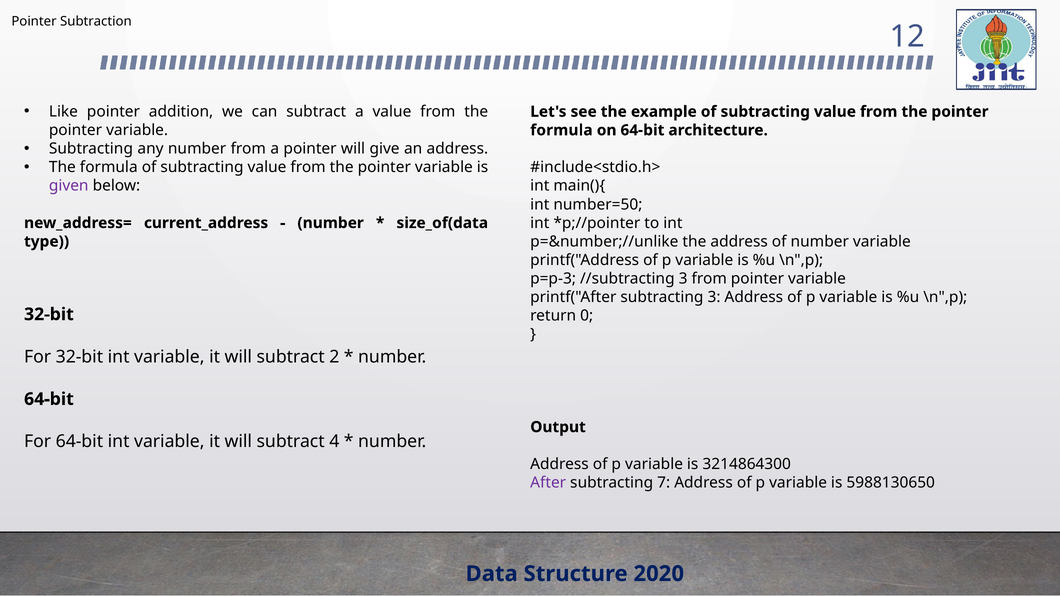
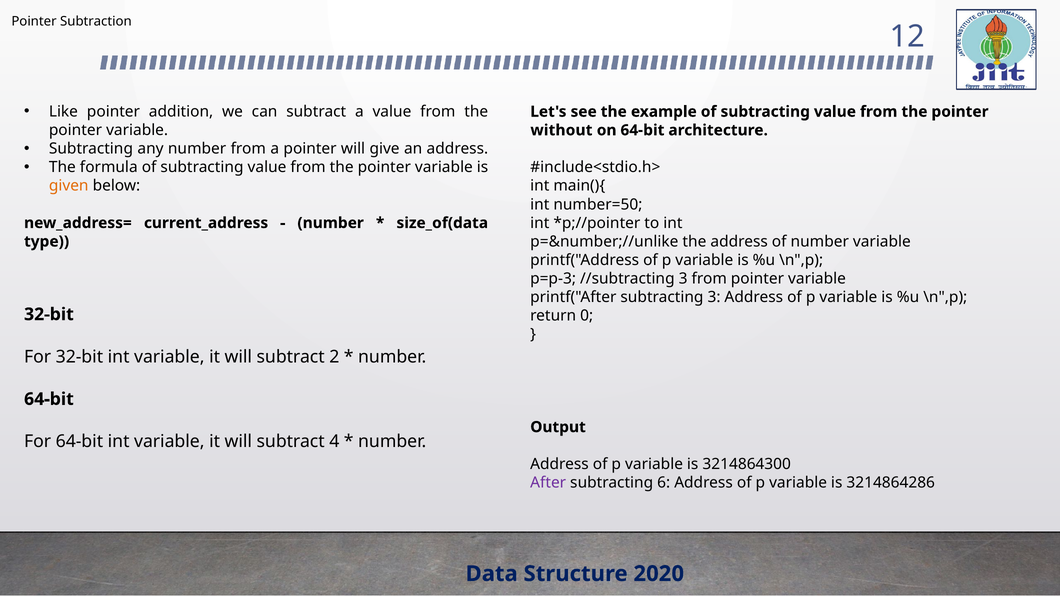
formula: formula -> without (561, 130)
given colour: purple -> orange (69, 186)
7: 7 -> 6 (664, 483)
5988130650: 5988130650 -> 3214864286 (891, 483)
